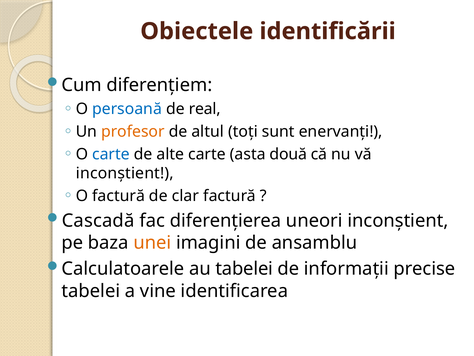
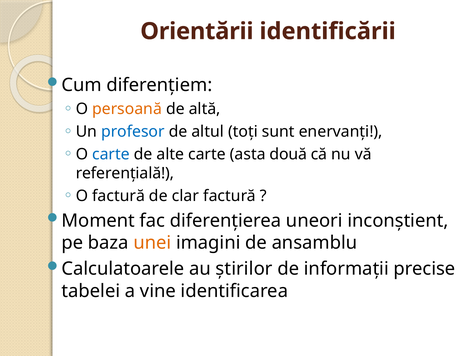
Obiectele: Obiectele -> Orientării (197, 31)
persoană colour: blue -> orange (127, 109)
real: real -> altă (205, 109)
profesor colour: orange -> blue (133, 131)
inconştient: inconştient -> referențială (125, 173)
Cascadă: Cascadă -> Moment (98, 220)
au tabelei: tabelei -> ştirilor (244, 268)
